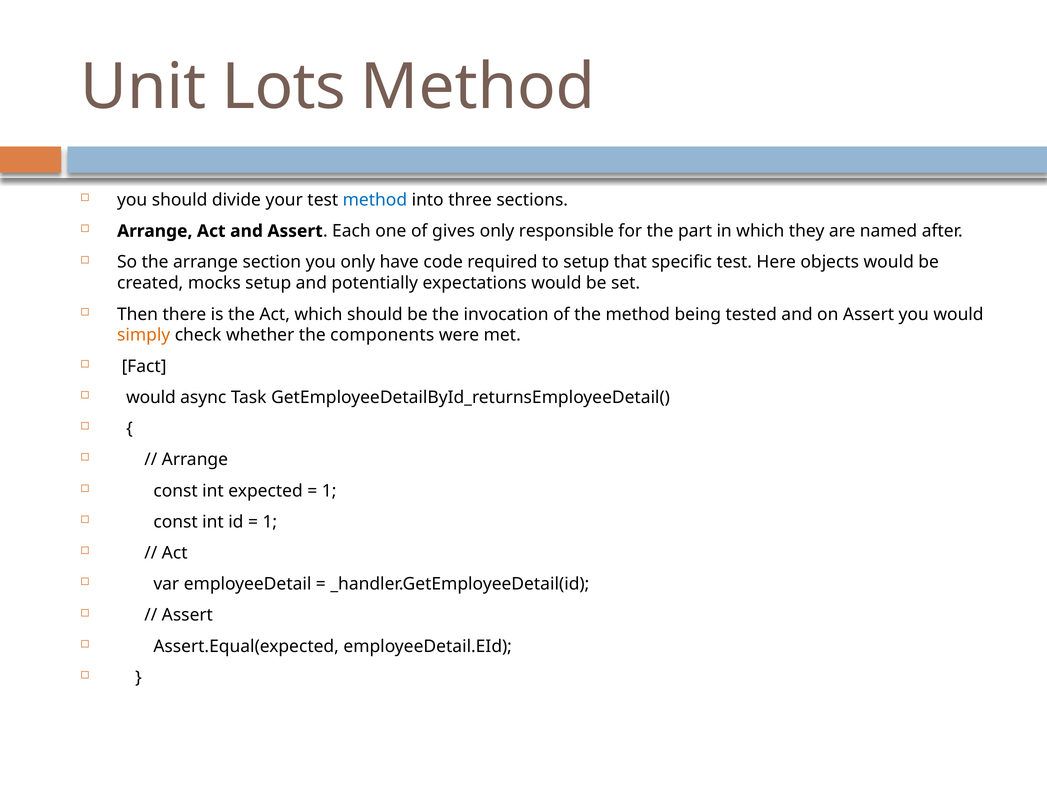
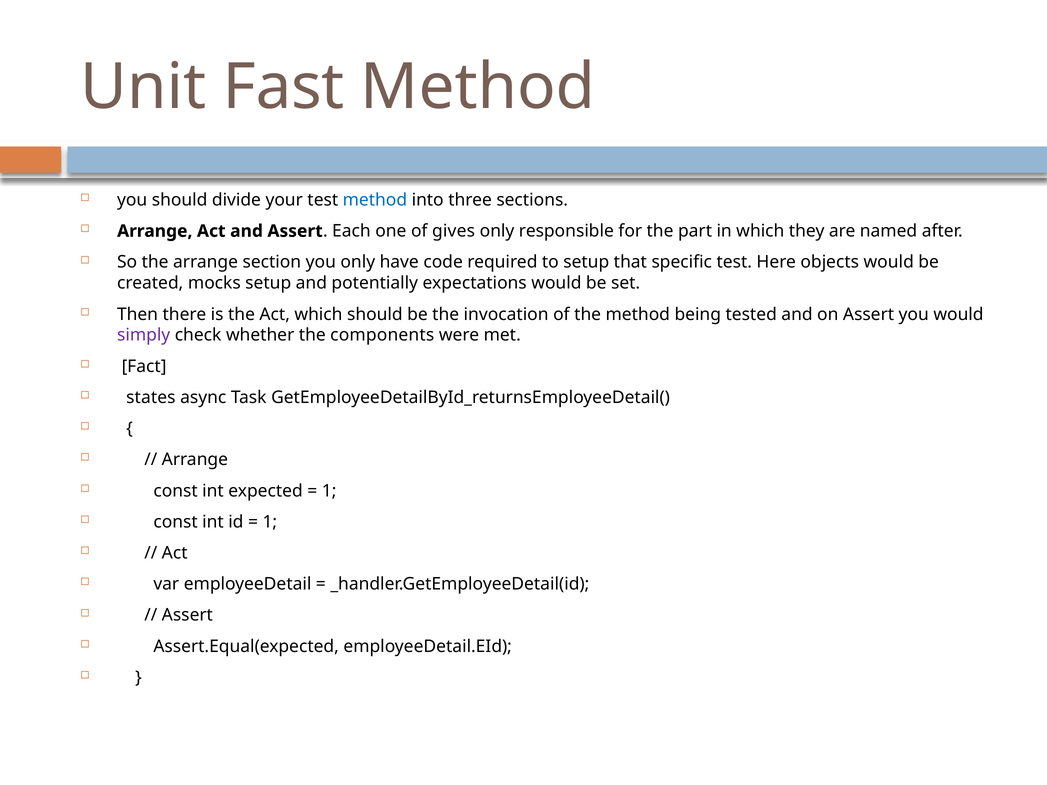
Lots: Lots -> Fast (284, 87)
simply colour: orange -> purple (144, 335)
would: would -> states (151, 398)
